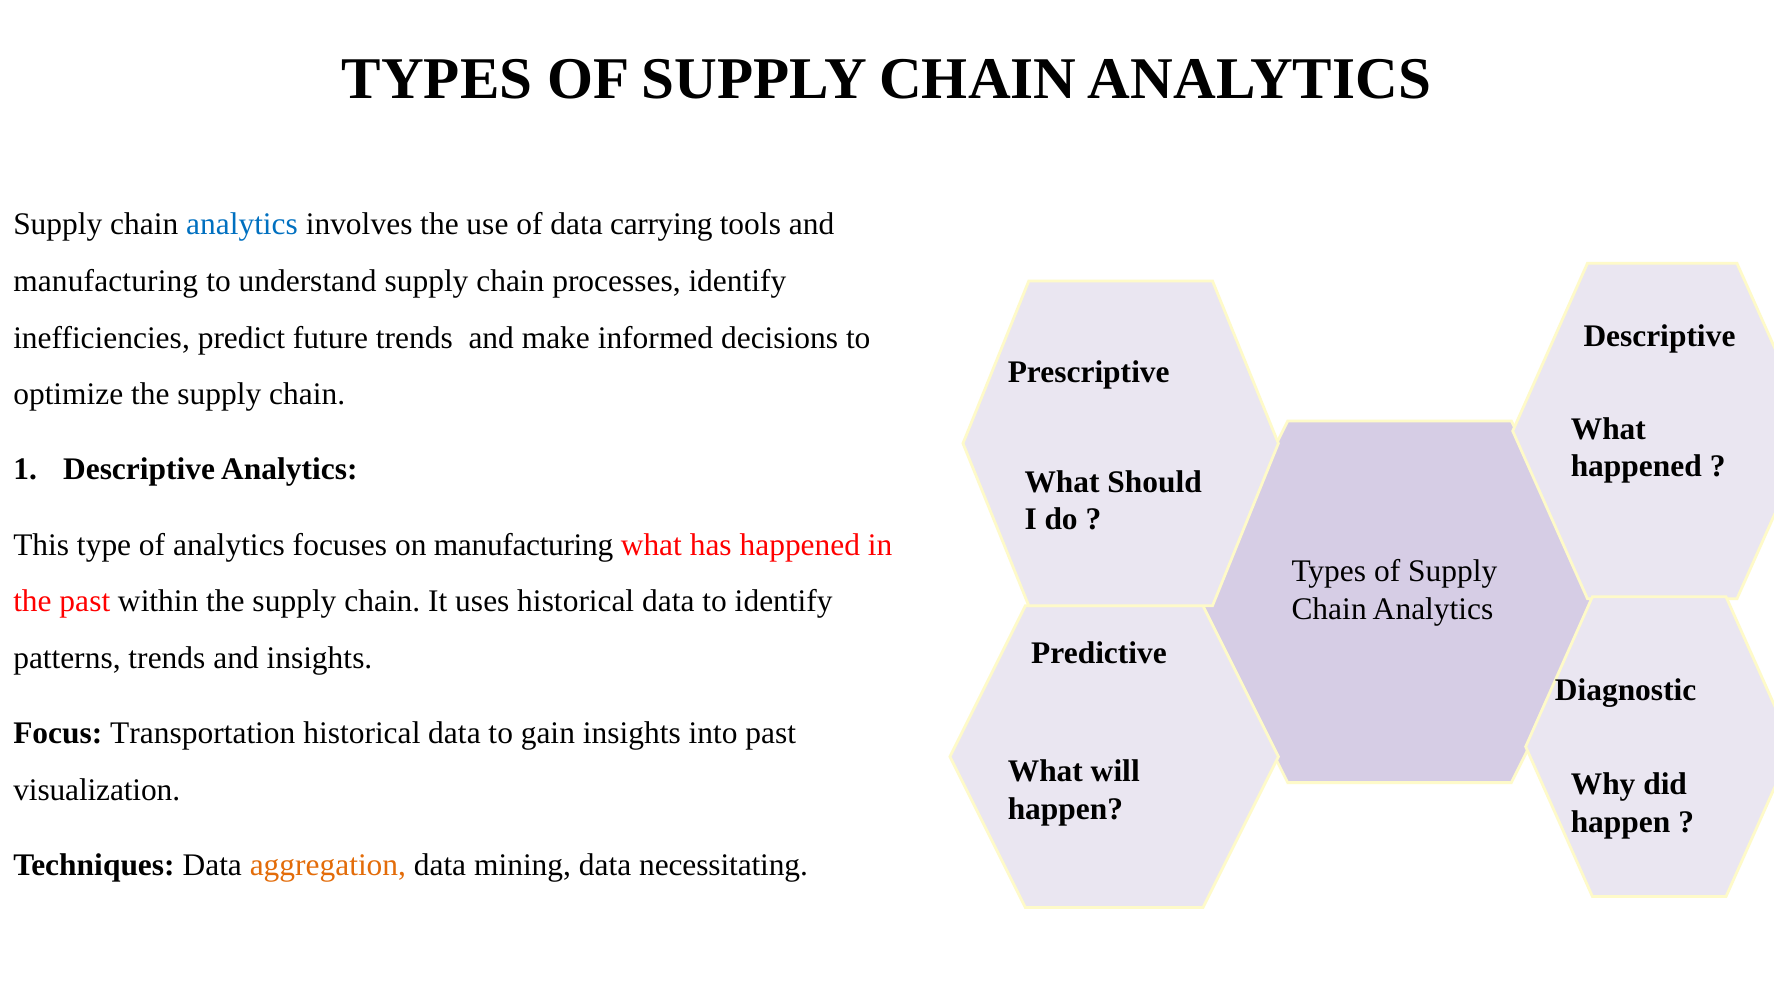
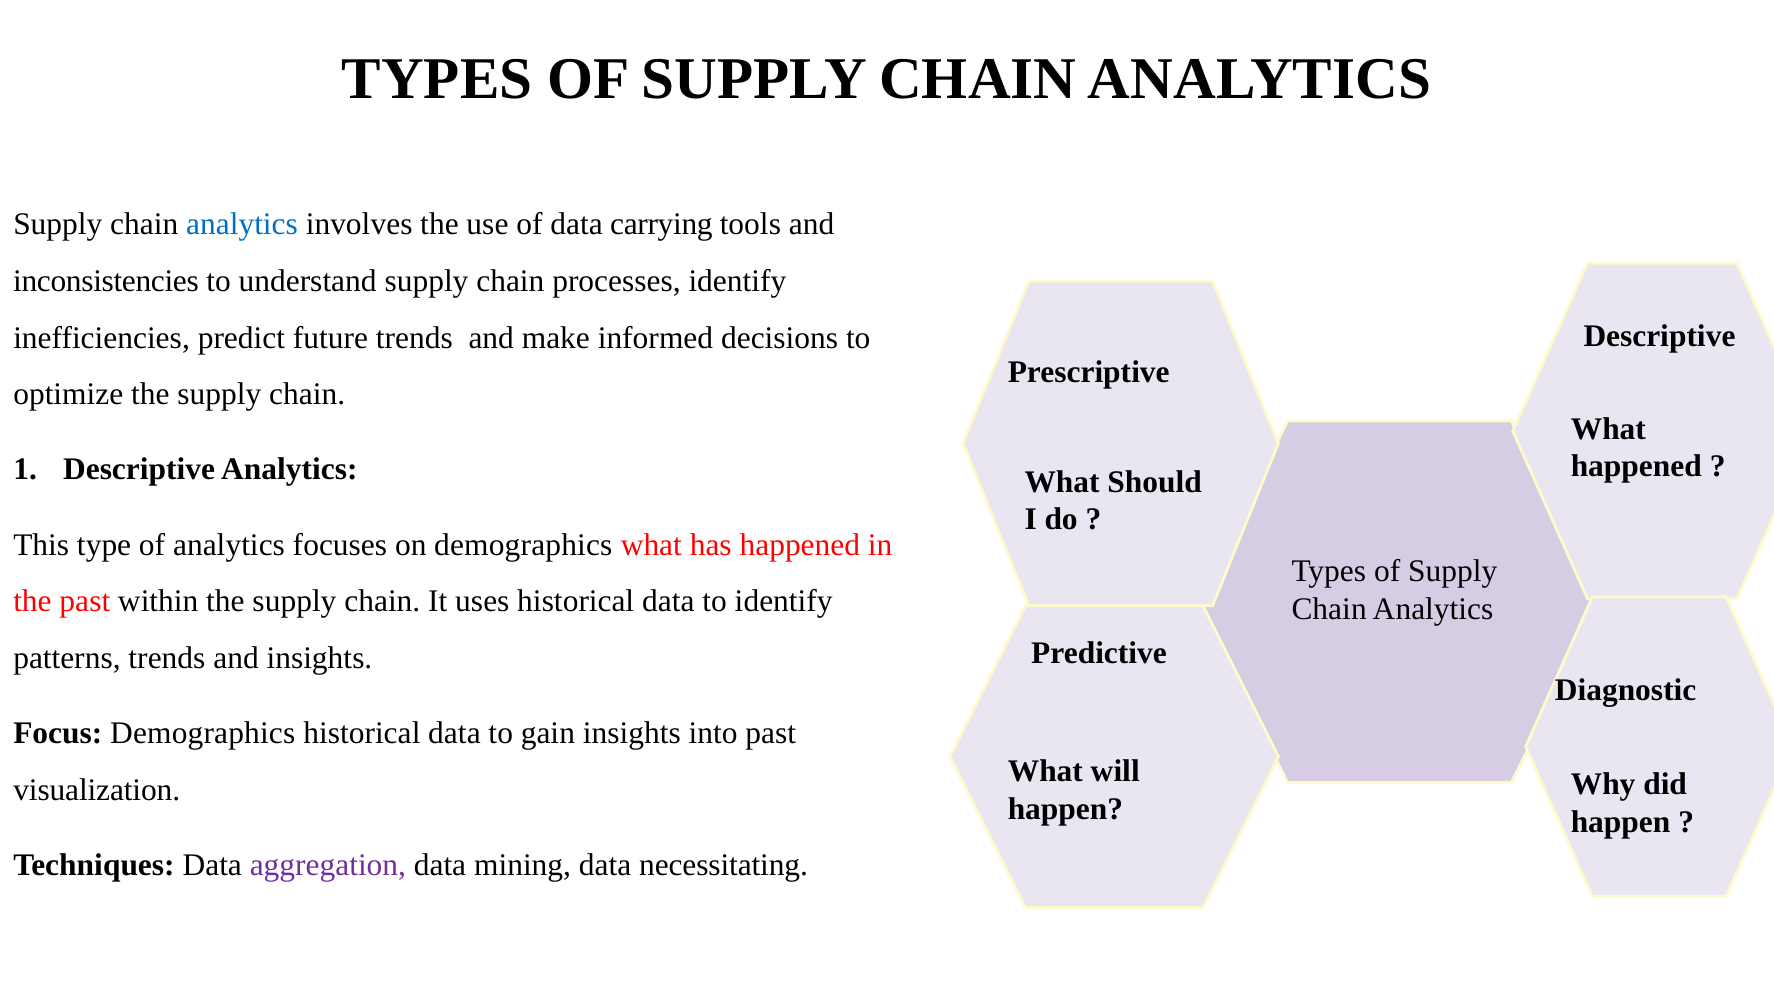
manufacturing: manufacturing -> inconsistencies (106, 281)
on manufacturing: manufacturing -> demographics (523, 545)
Focus Transportation: Transportation -> Demographics (203, 733)
aggregation colour: orange -> purple (328, 865)
